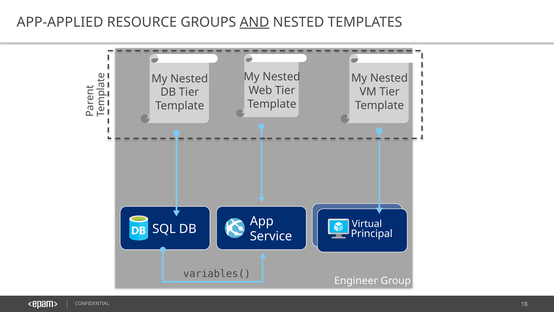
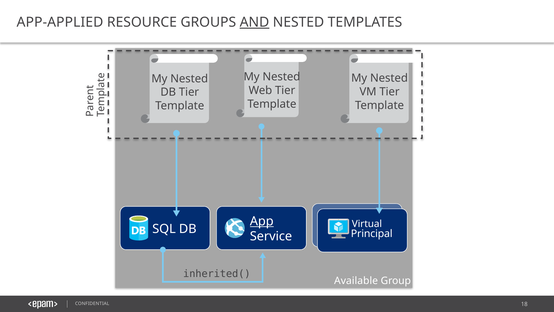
App underline: none -> present (262, 221)
variables(: variables( -> inherited( (217, 273)
Engineer: Engineer -> Available (356, 281)
